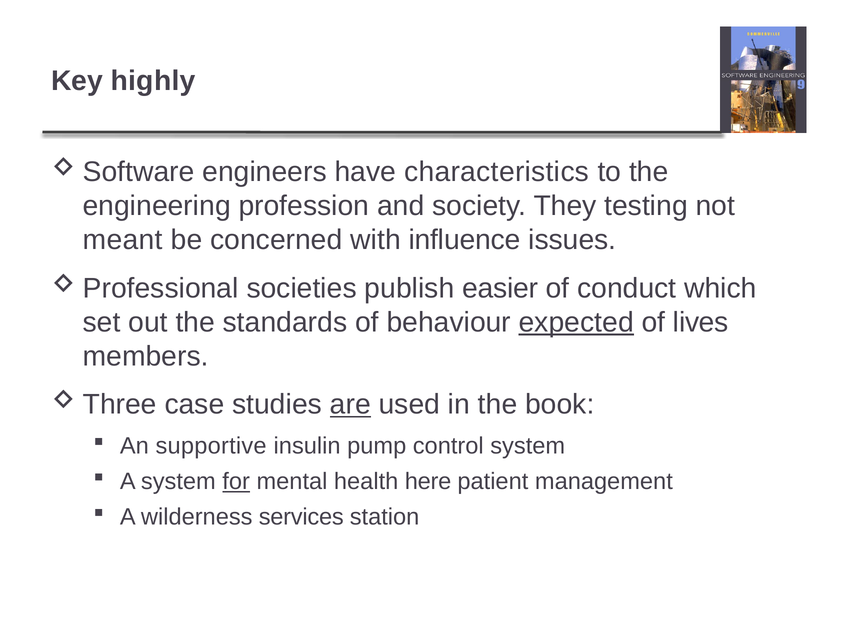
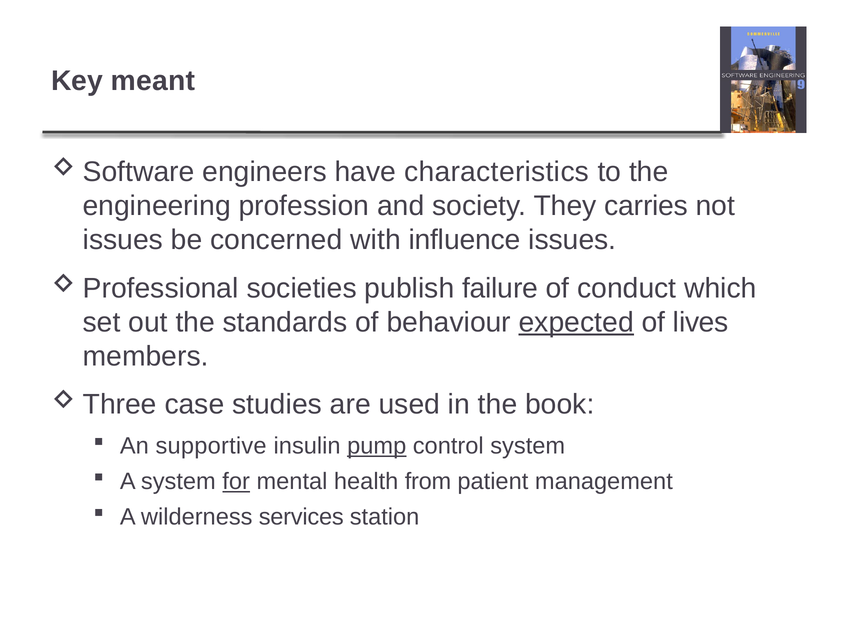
highly: highly -> meant (153, 81)
testing: testing -> carries (646, 206)
meant: meant -> issues (123, 240)
easier: easier -> failure (500, 288)
are underline: present -> none (350, 404)
pump underline: none -> present (377, 446)
here: here -> from (428, 481)
